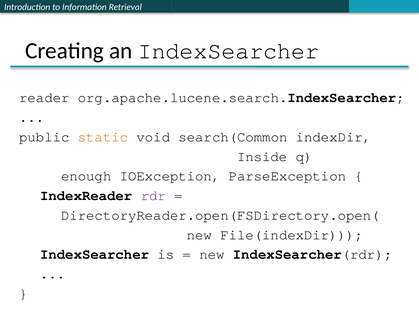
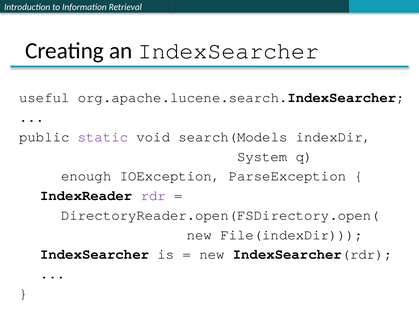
reader: reader -> useful (44, 97)
static colour: orange -> purple (103, 136)
search(Common: search(Common -> search(Models (233, 136)
Inside: Inside -> System (262, 156)
